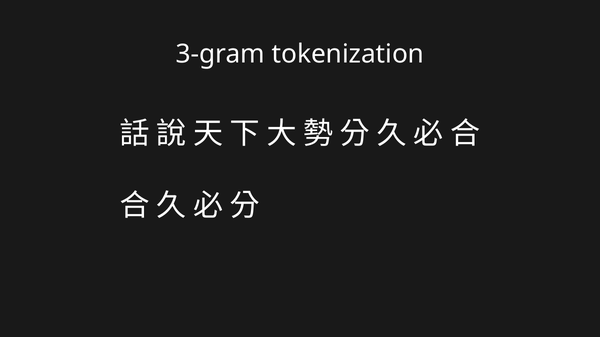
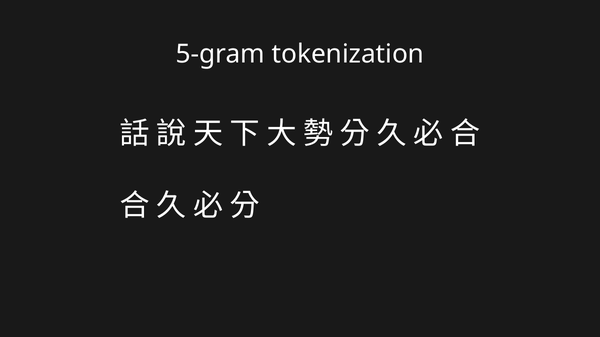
3-gram: 3-gram -> 5-gram (220, 54)
